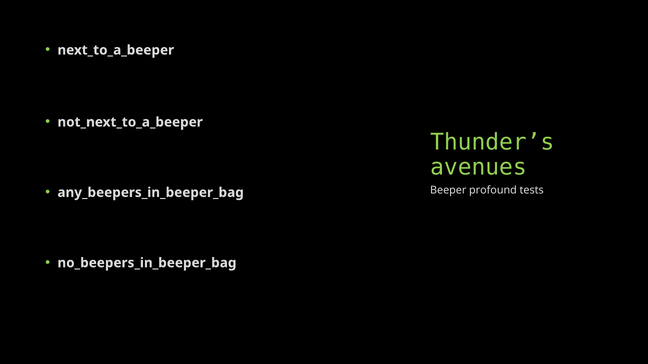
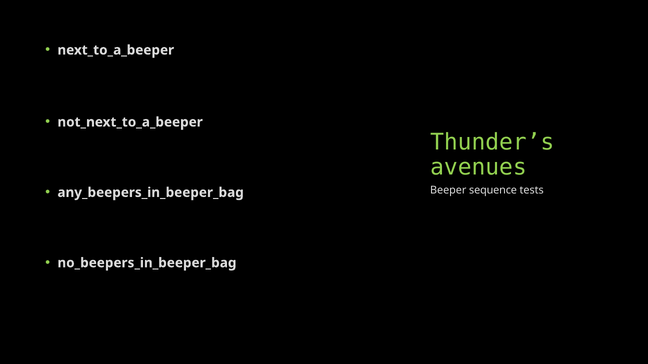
profound: profound -> sequence (493, 190)
